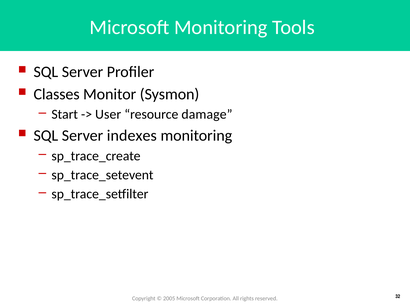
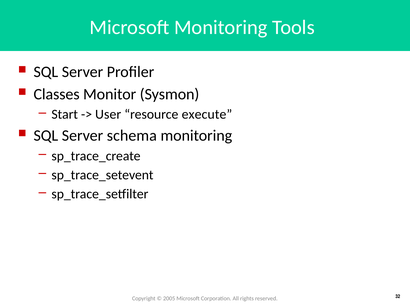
damage: damage -> execute (207, 115)
indexes: indexes -> schema (132, 136)
